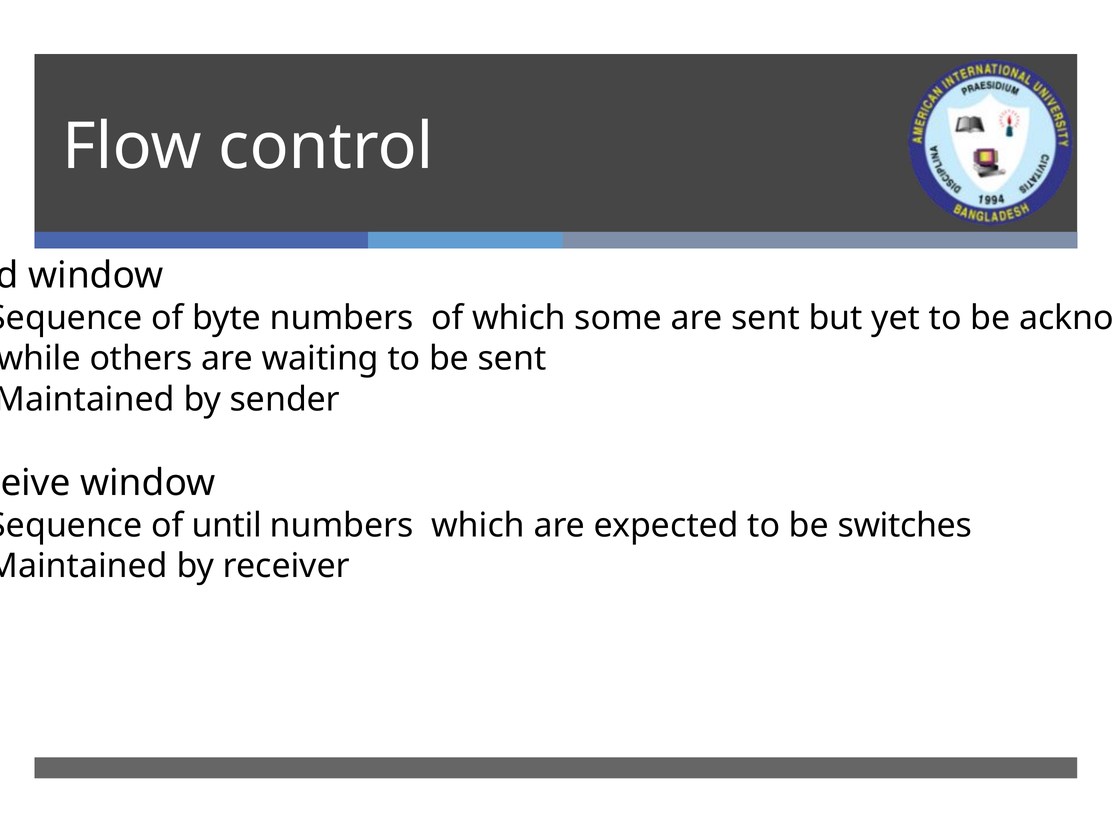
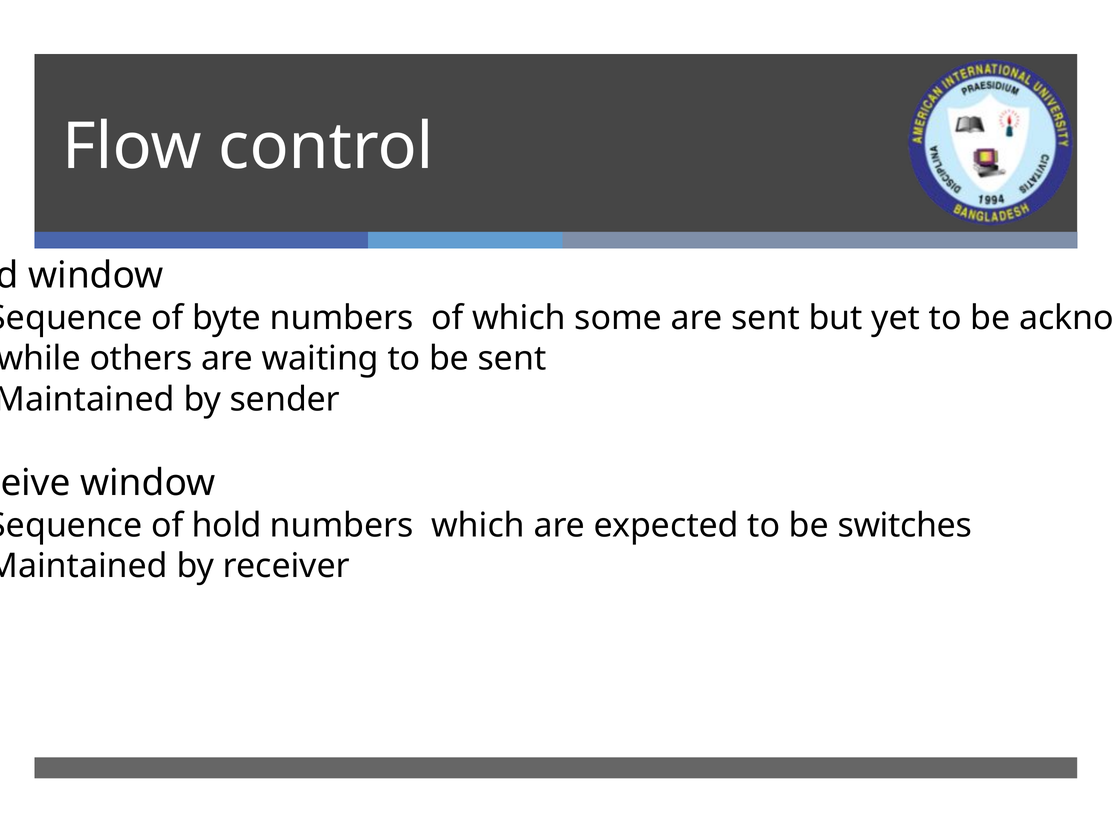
until: until -> hold (227, 526)
